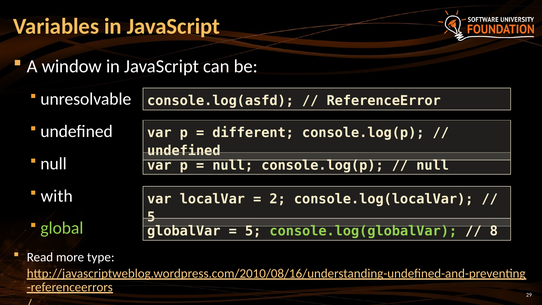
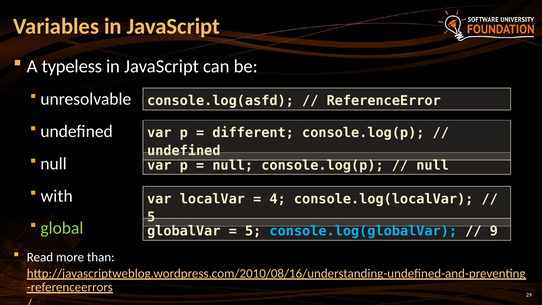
window: window -> typeless (72, 66)
2: 2 -> 4 (278, 199)
console.log(globalVar colour: light green -> light blue (363, 231)
8: 8 -> 9 (494, 231)
type: type -> than (101, 257)
